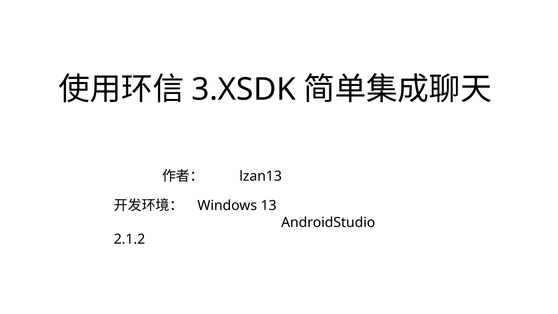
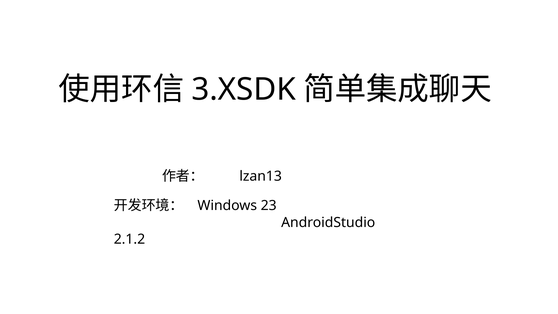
13: 13 -> 23 (269, 206)
